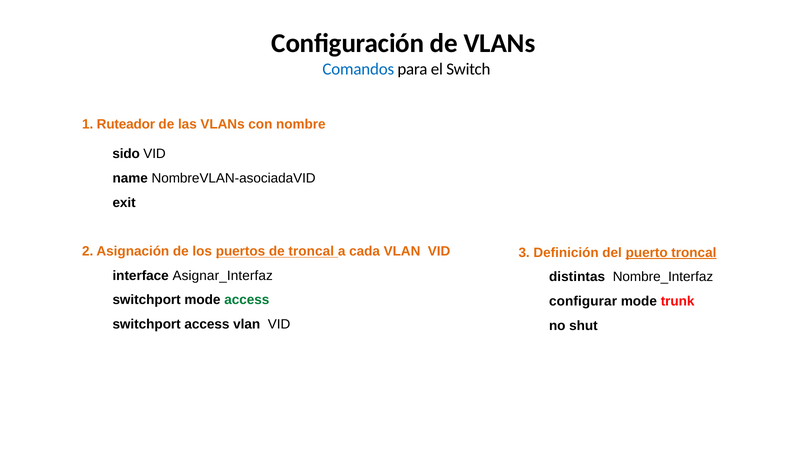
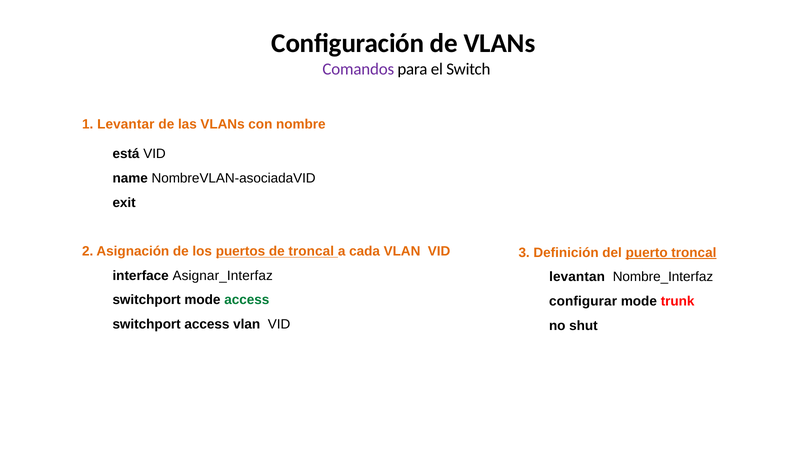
Comandos colour: blue -> purple (358, 69)
Ruteador: Ruteador -> Levantar (126, 124)
sido: sido -> está (126, 154)
distintas: distintas -> levantan (577, 277)
